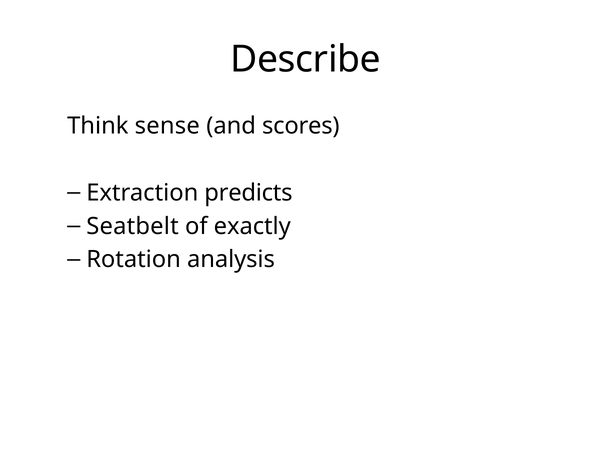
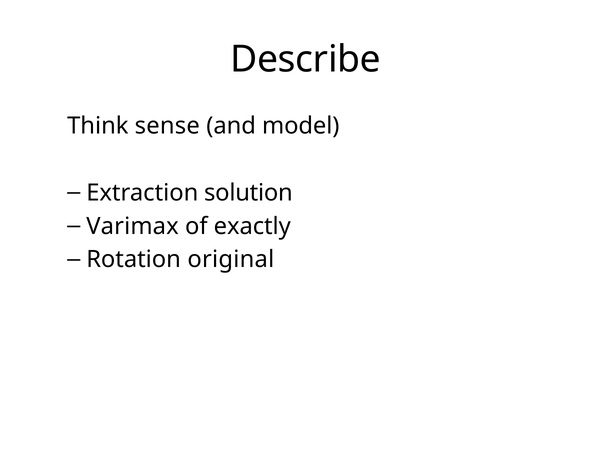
scores: scores -> model (301, 126)
predicts: predicts -> solution (248, 192)
Seatbelt: Seatbelt -> Varimax (133, 226)
analysis: analysis -> original (231, 259)
